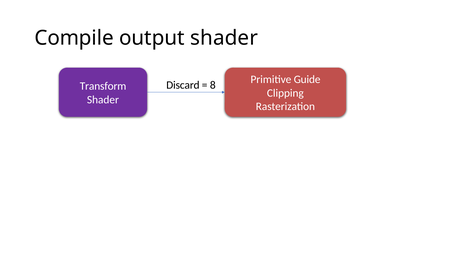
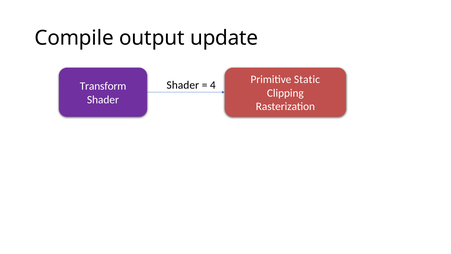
output shader: shader -> update (224, 38)
Guide: Guide -> Static (307, 79)
Discard: Discard -> Shader (183, 85)
8: 8 -> 4 (213, 85)
